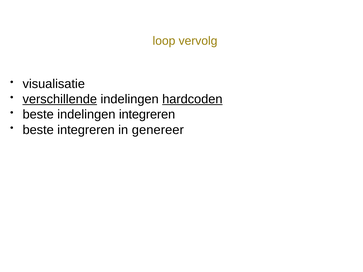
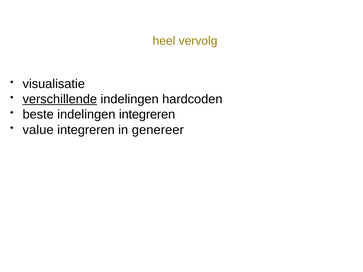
loop: loop -> heel (164, 41)
hardcoden underline: present -> none (192, 99)
beste: beste -> value (38, 130)
